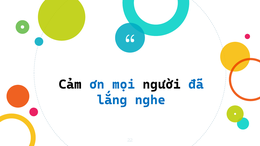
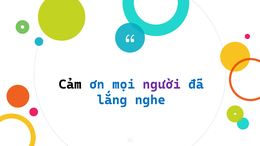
người colour: black -> purple (162, 84)
